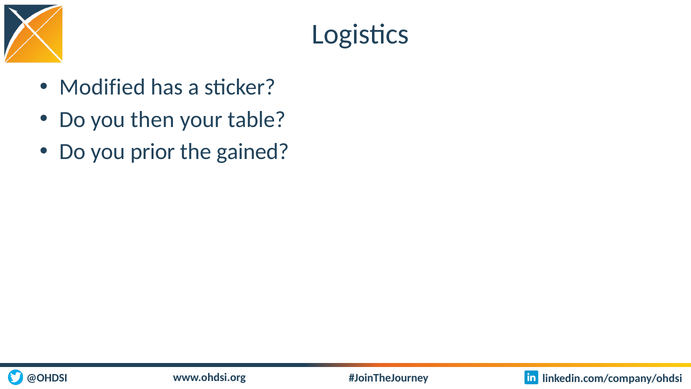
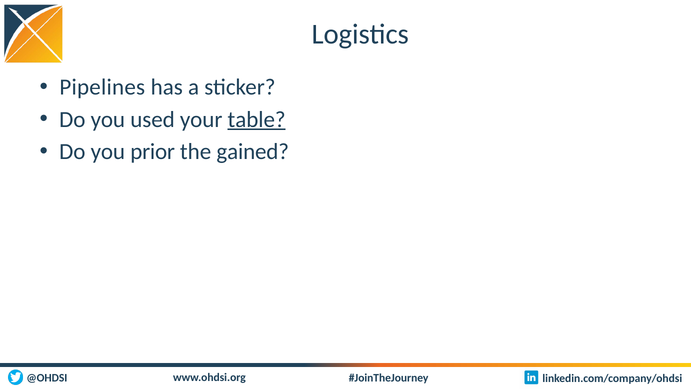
Modified: Modified -> Pipelines (102, 87)
then: then -> used (153, 119)
table underline: none -> present (257, 119)
